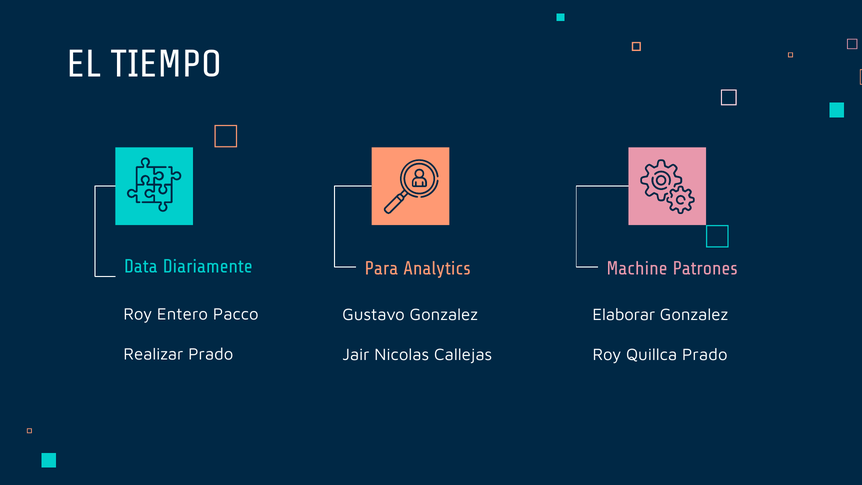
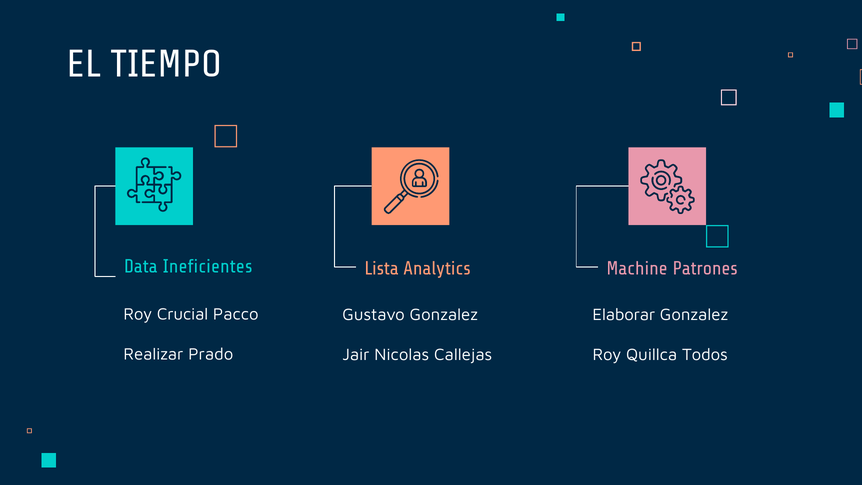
Diariamente: Diariamente -> Ineficientes (208, 266)
Para: Para -> Lista (382, 268)
Entero: Entero -> Crucial (183, 314)
Quillca Prado: Prado -> Todos (705, 355)
